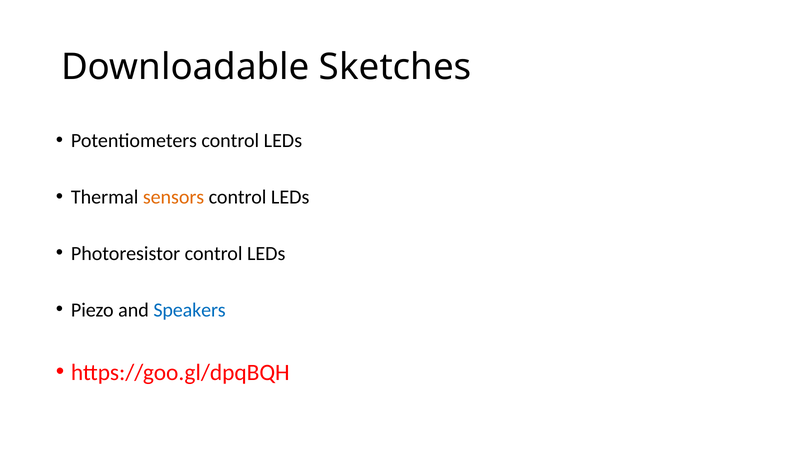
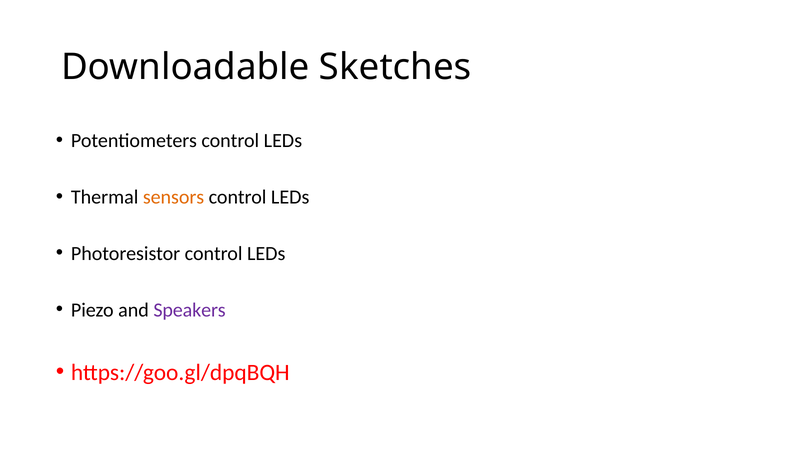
Speakers colour: blue -> purple (190, 310)
